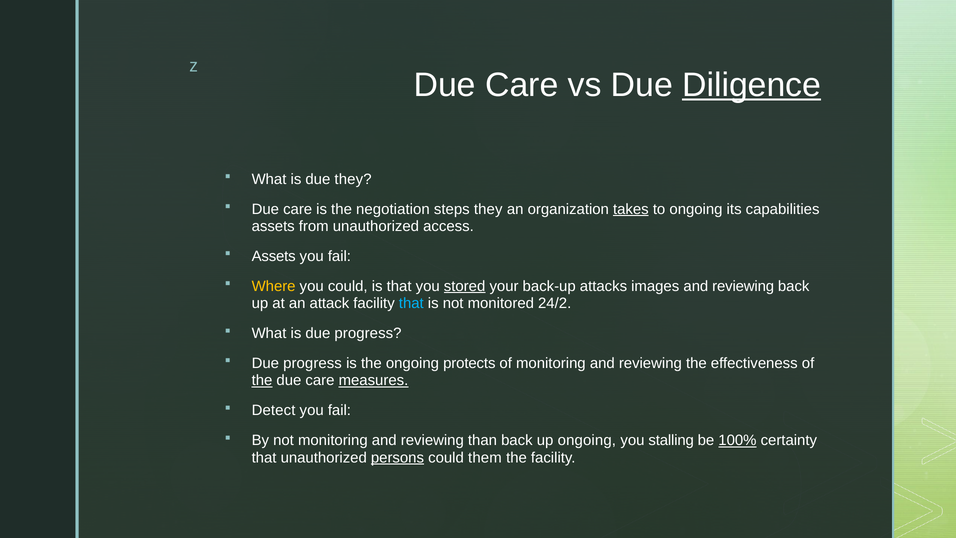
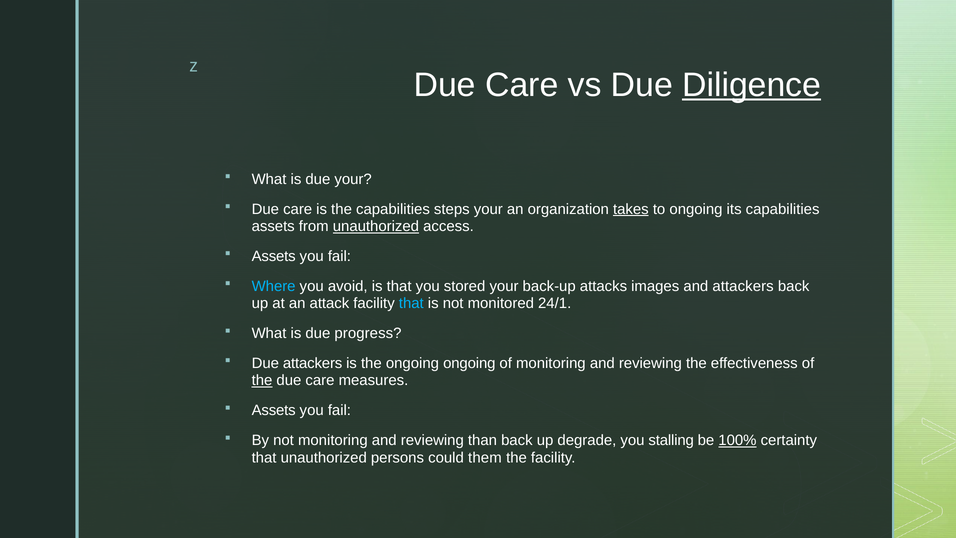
due they: they -> your (353, 179)
the negotiation: negotiation -> capabilities (393, 209)
steps they: they -> your (488, 209)
unauthorized underline: none -> present (376, 226)
Where colour: yellow -> light blue (274, 286)
you could: could -> avoid (348, 286)
stored underline: present -> none (465, 286)
images and reviewing: reviewing -> attackers (743, 286)
24/2: 24/2 -> 24/1 (555, 303)
progress: progress -> attackers (313, 363)
ongoing protects: protects -> ongoing (469, 363)
measures underline: present -> none (373, 380)
Detect: Detect -> Assets (274, 410)
up ongoing: ongoing -> degrade (587, 440)
persons underline: present -> none (397, 457)
